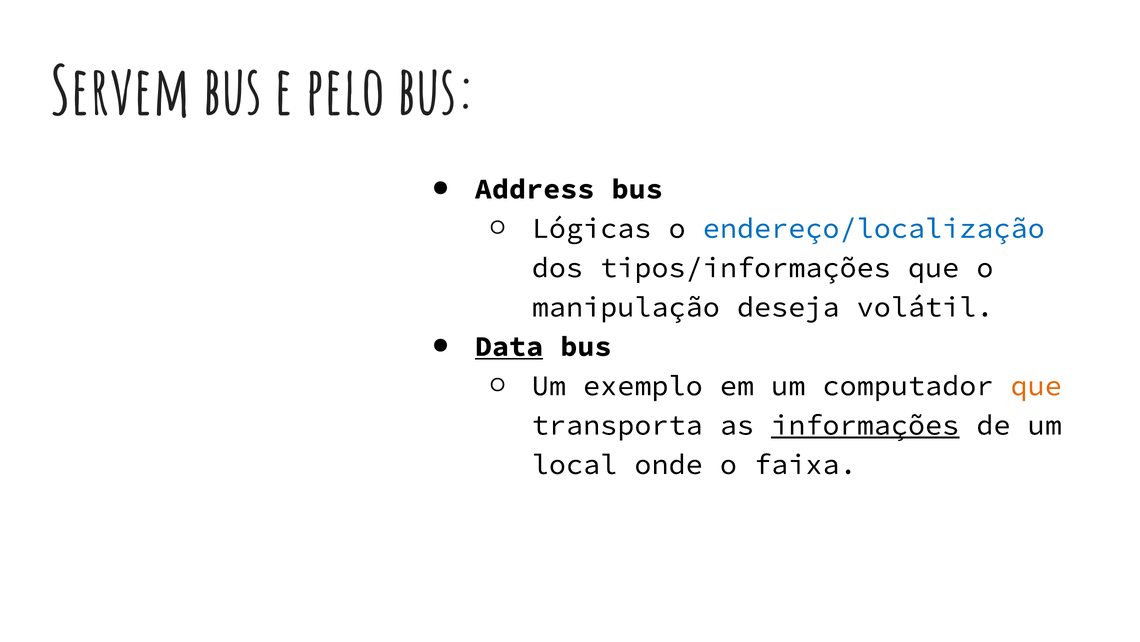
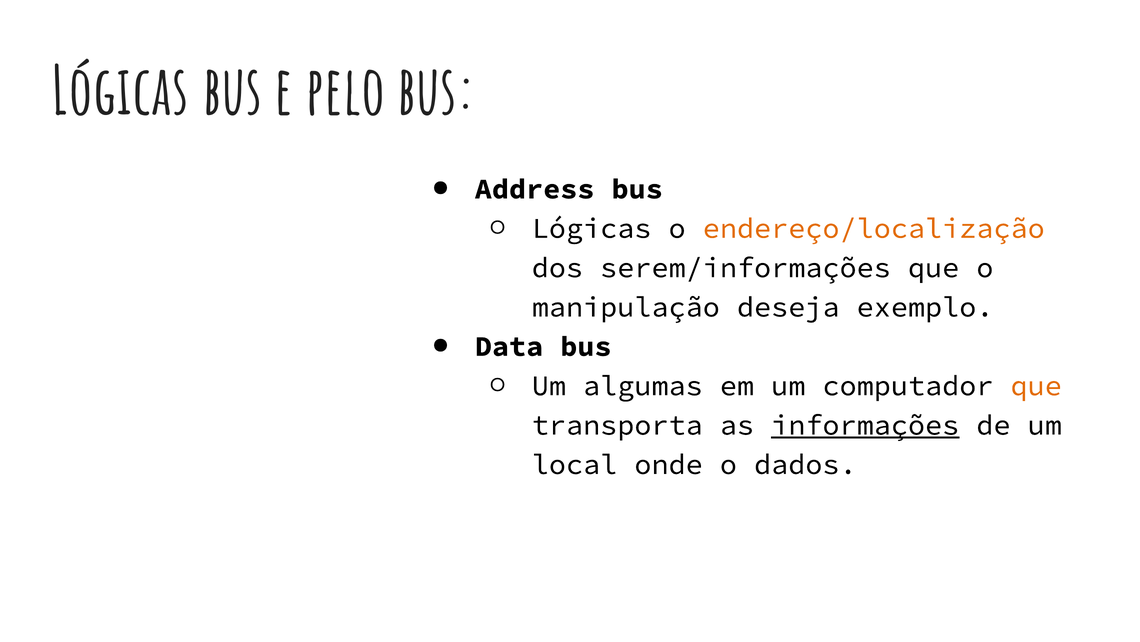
Servem: Servem -> Lógicas (120, 92)
endereço/localização colour: blue -> orange (874, 228)
tipos/informações: tipos/informações -> serem/informações (746, 267)
volátil: volátil -> exemplo (925, 307)
Data underline: present -> none (509, 346)
exemplo: exemplo -> algumas (643, 385)
faixa: faixa -> dados (805, 464)
